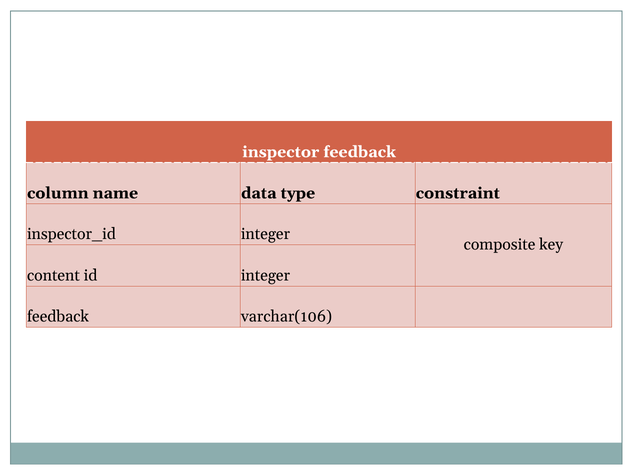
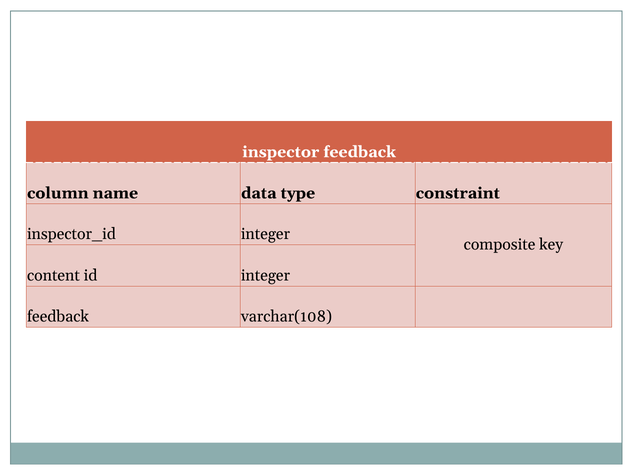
varchar(106: varchar(106 -> varchar(108 (286, 316)
